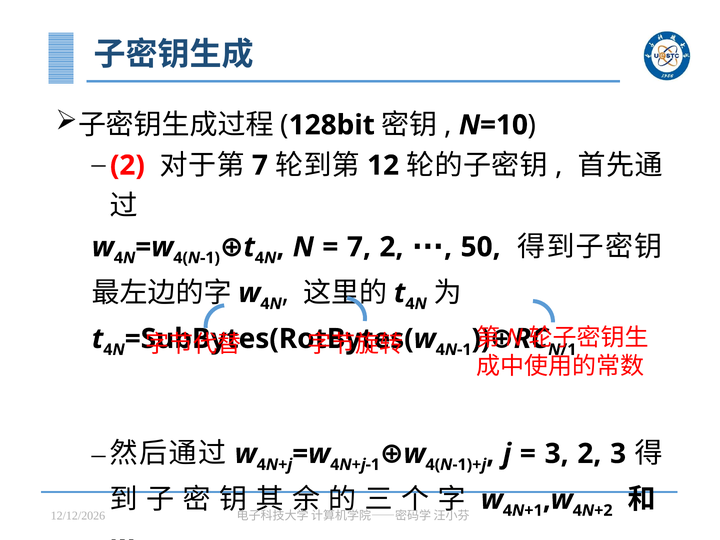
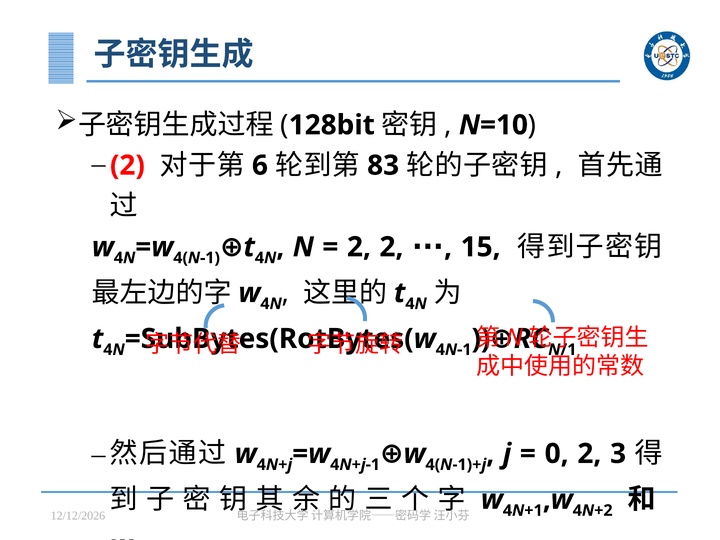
7: 7 -> 6 (260, 165)
12: 12 -> 83 (383, 165)
7: 7 -> 2 (359, 247)
50: 50 -> 15 (481, 247)
3: 3 -> 0 (557, 454)
